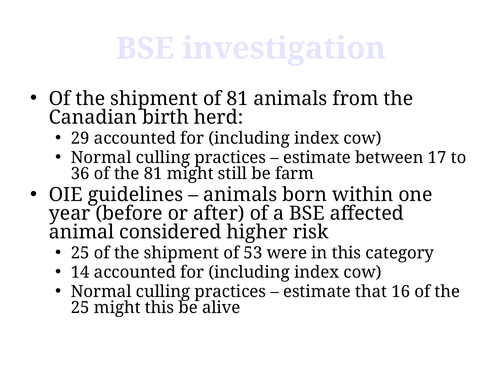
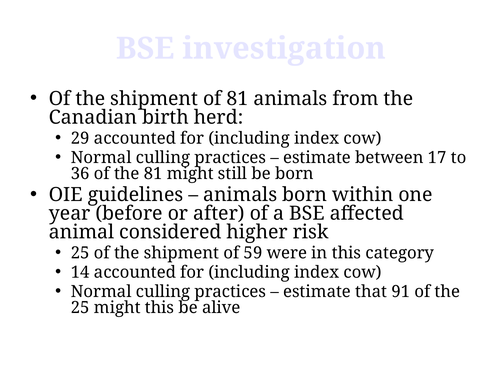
be farm: farm -> born (294, 174)
53: 53 -> 59 (253, 253)
16: 16 -> 91 (401, 292)
